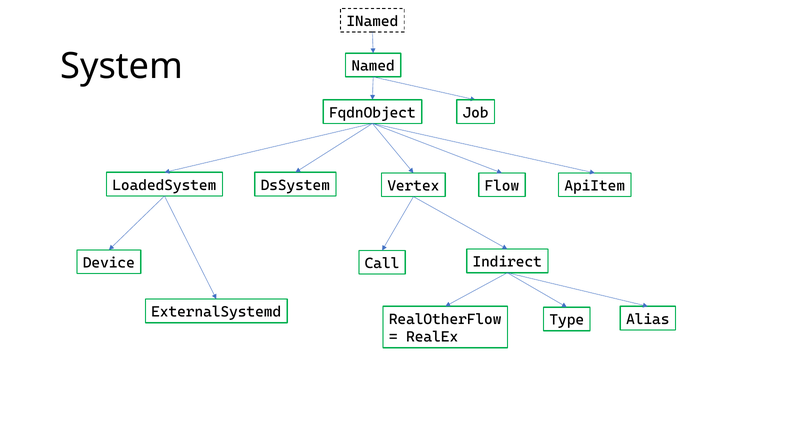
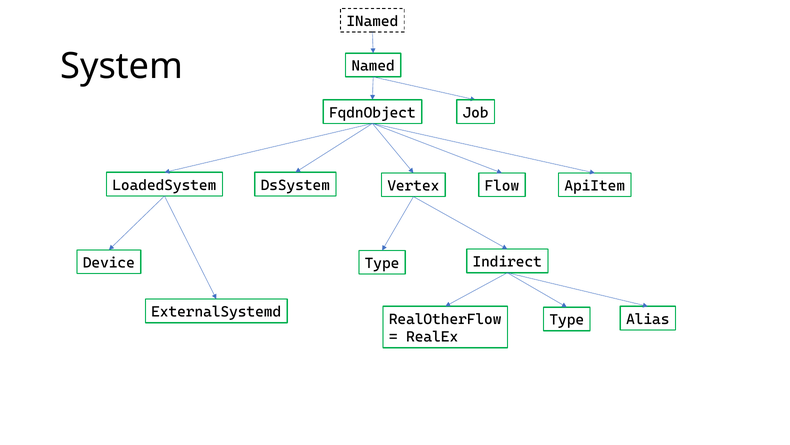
Call: Call -> Type (382, 263)
